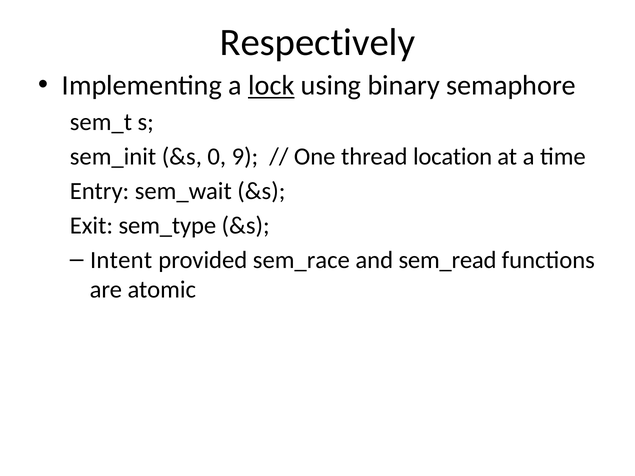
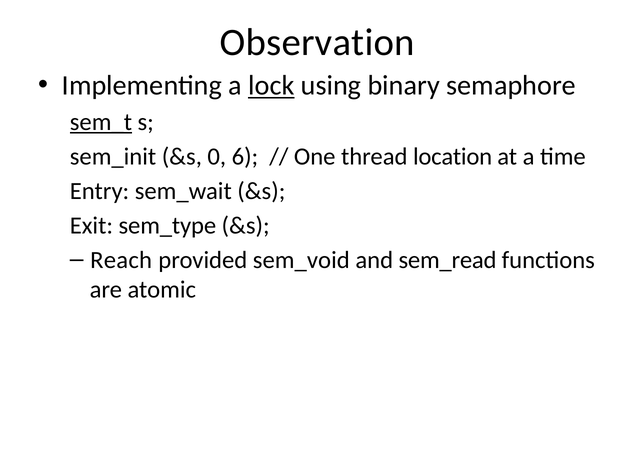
Respectively: Respectively -> Observation (317, 42)
sem_t underline: none -> present (101, 122)
9: 9 -> 6 (245, 157)
Intent: Intent -> Reach (121, 260)
sem_race: sem_race -> sem_void (301, 260)
